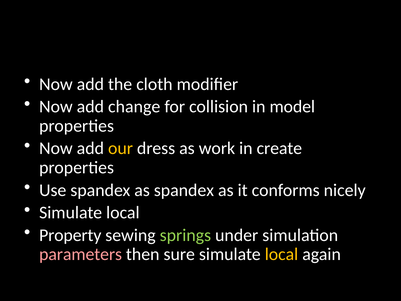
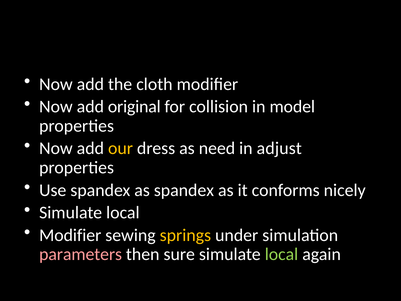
change: change -> original (134, 107)
work: work -> need (217, 148)
create: create -> adjust (279, 148)
Property: Property -> Modifier (70, 235)
springs colour: light green -> yellow (185, 235)
local colour: yellow -> light green (281, 254)
